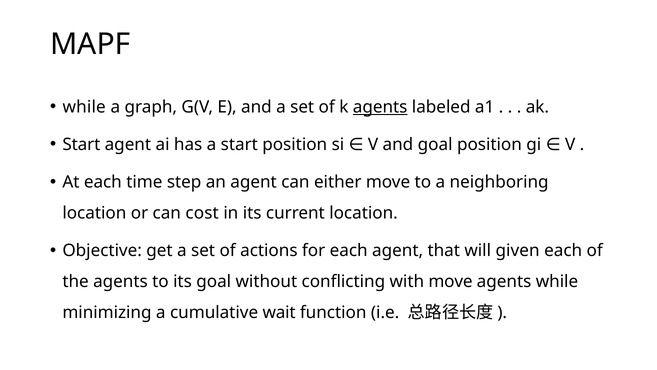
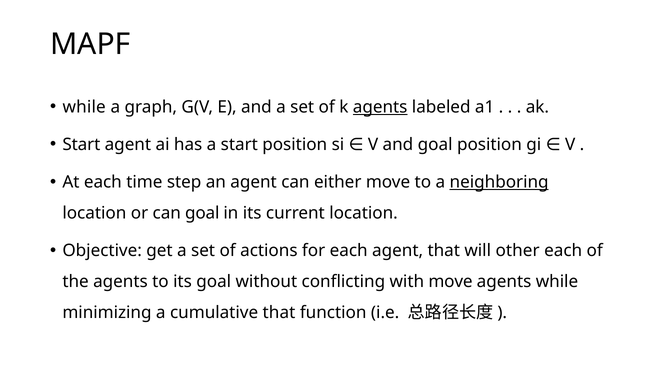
neighboring underline: none -> present (499, 182)
can cost: cost -> goal (202, 213)
given: given -> other (518, 251)
cumulative wait: wait -> that (279, 312)
